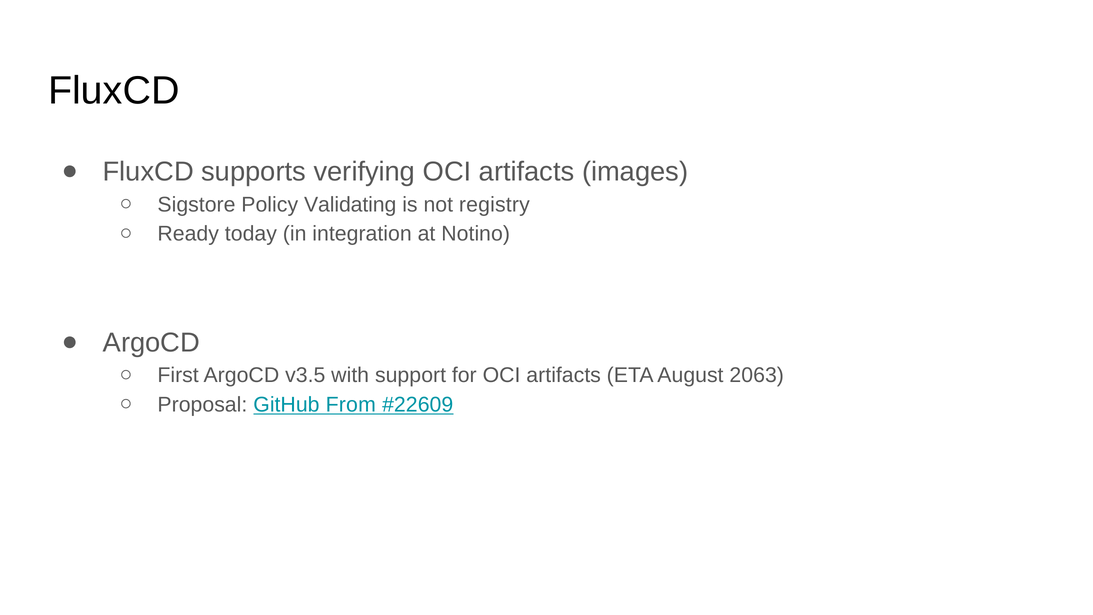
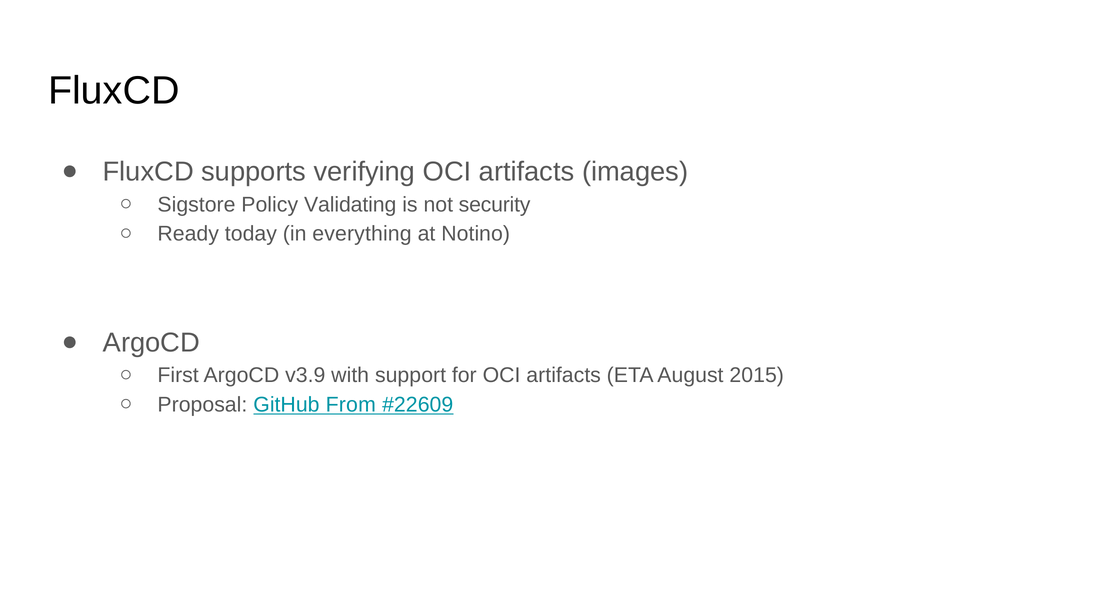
registry: registry -> security (495, 204)
integration: integration -> everything (362, 234)
v3.5: v3.5 -> v3.9 (305, 375)
2063: 2063 -> 2015 (757, 375)
